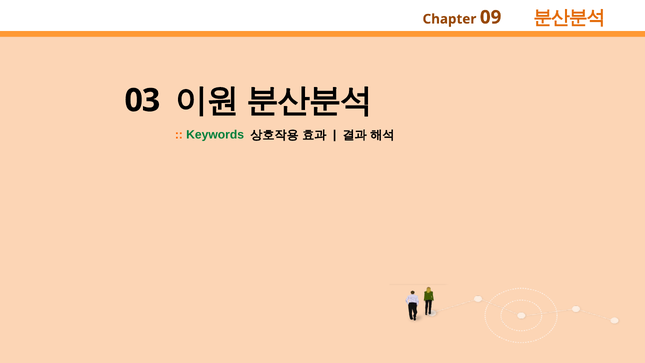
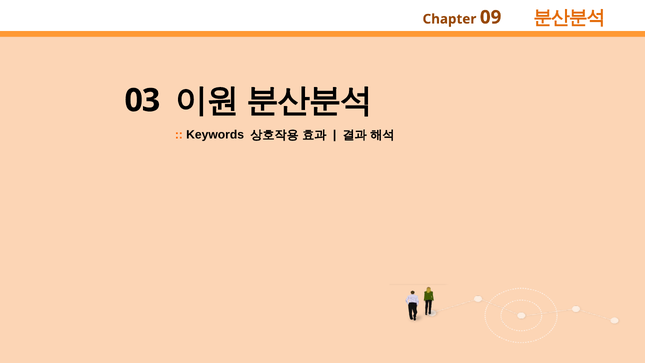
Keywords colour: green -> black (215, 135)
